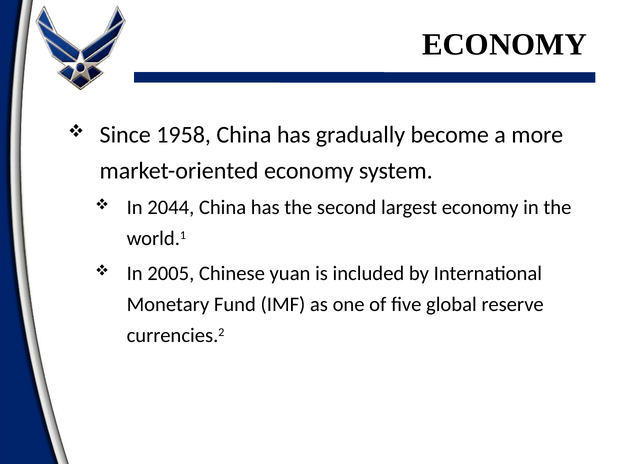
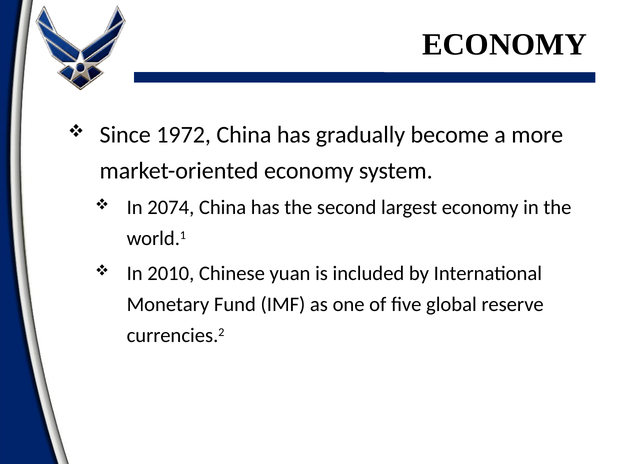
1958: 1958 -> 1972 (184, 135)
2044: 2044 -> 2074 (171, 208)
2005: 2005 -> 2010 (171, 274)
